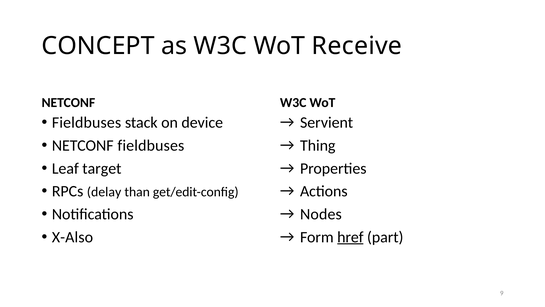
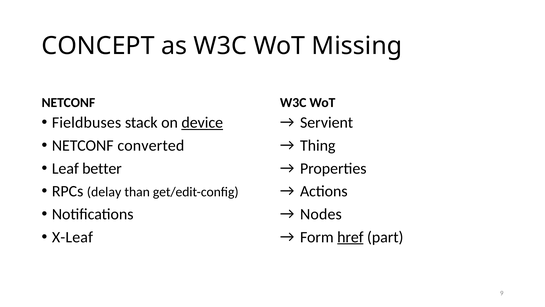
Receive: Receive -> Missing (357, 46)
device underline: none -> present (202, 123)
NETCONF fieldbuses: fieldbuses -> converted (151, 145)
target: target -> better (102, 168)
X-Also: X-Also -> X-Leaf (72, 237)
